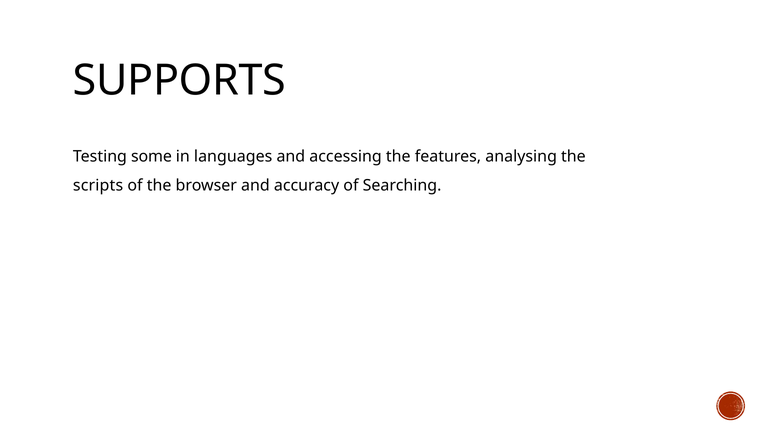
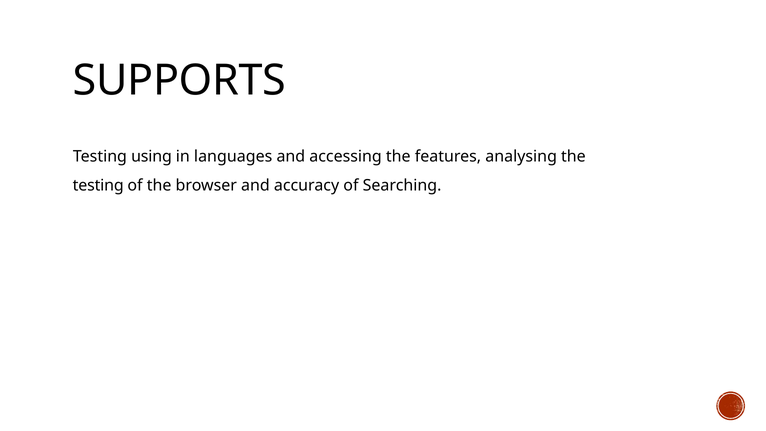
some: some -> using (151, 156)
scripts: scripts -> testing (98, 185)
